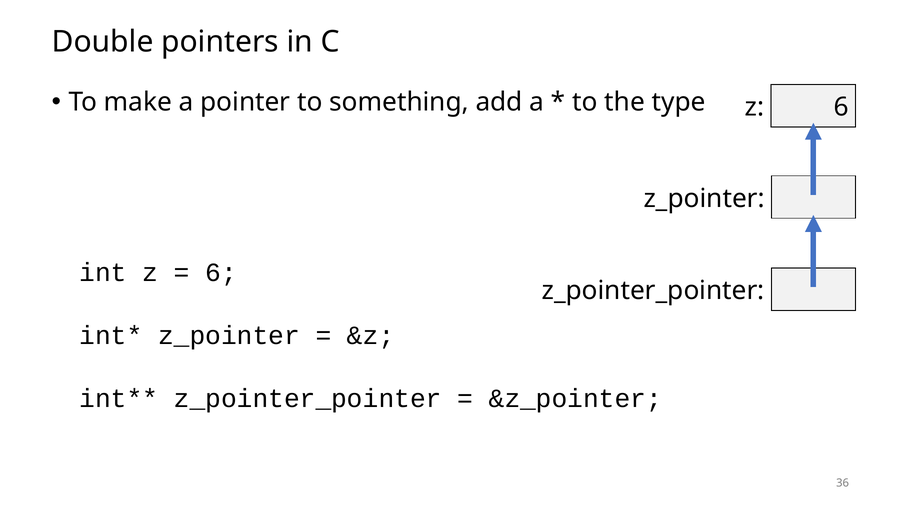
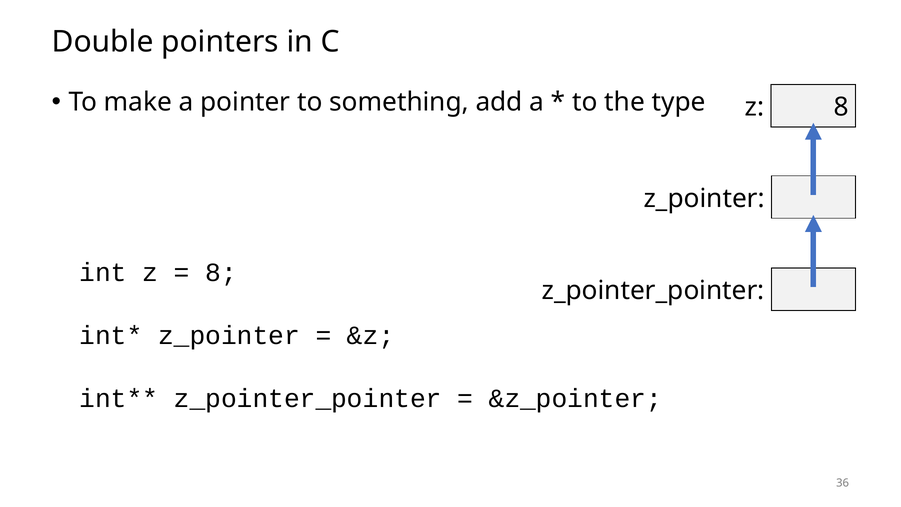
z 6: 6 -> 8 (841, 107)
6: 6 -> 8 (221, 272)
